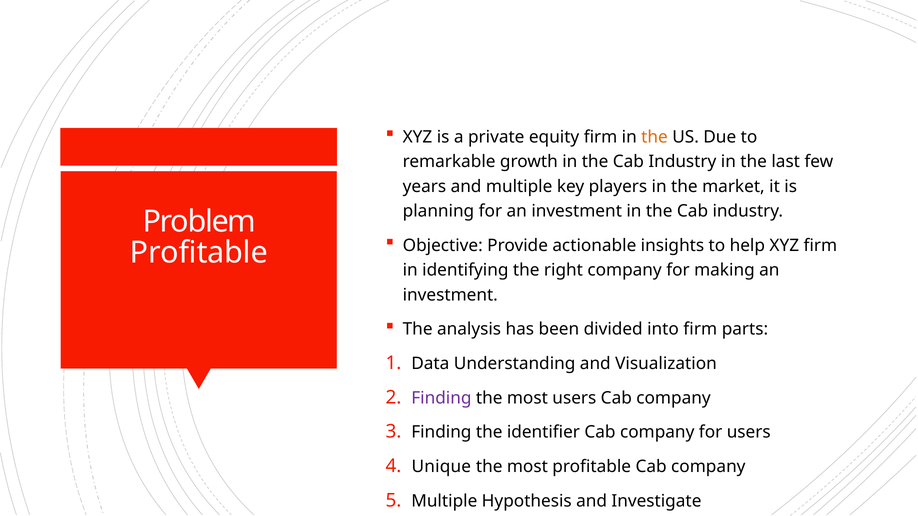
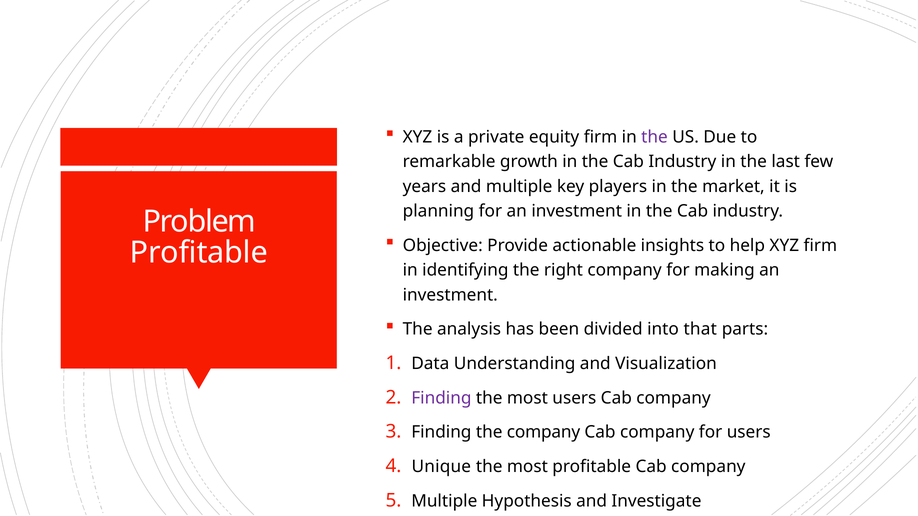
the colour: orange -> purple (655, 137)
into firm: firm -> that (700, 330)
the identifier: identifier -> company (544, 433)
